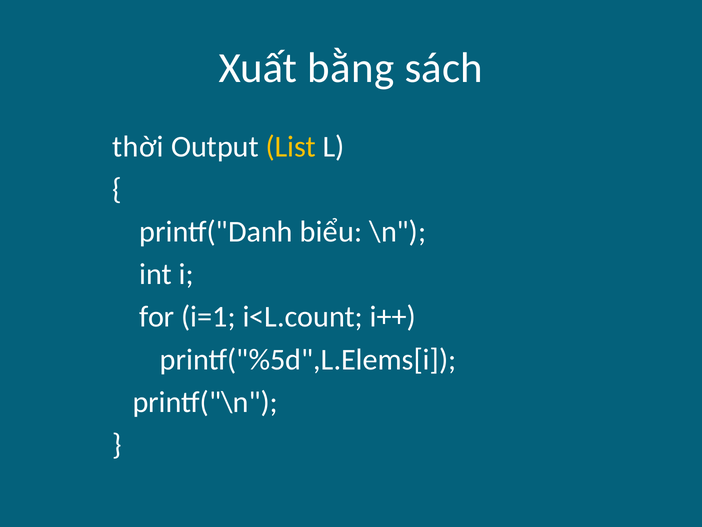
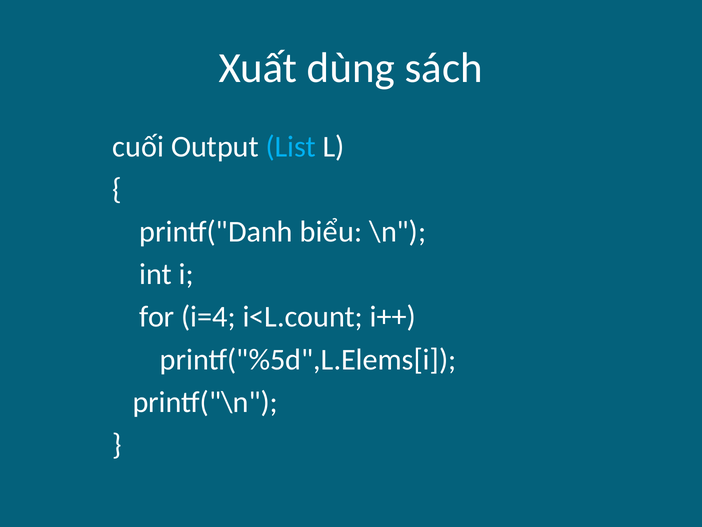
bằng: bằng -> dùng (351, 68)
thời: thời -> cuối (138, 147)
List colour: yellow -> light blue (291, 147)
i=1: i=1 -> i=4 (208, 317)
